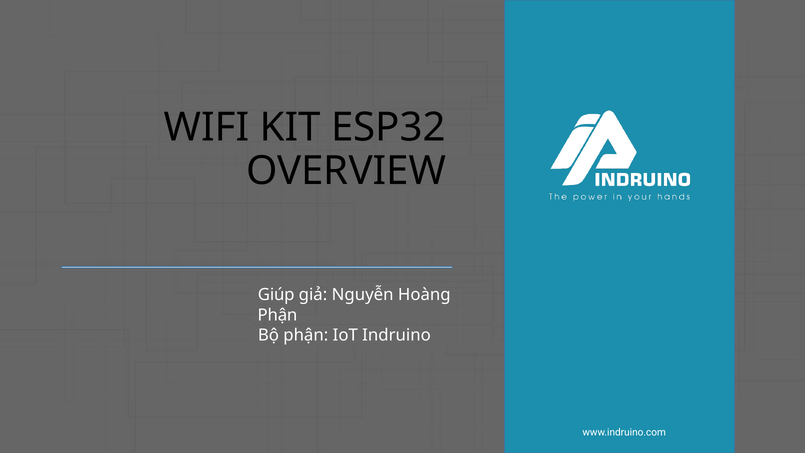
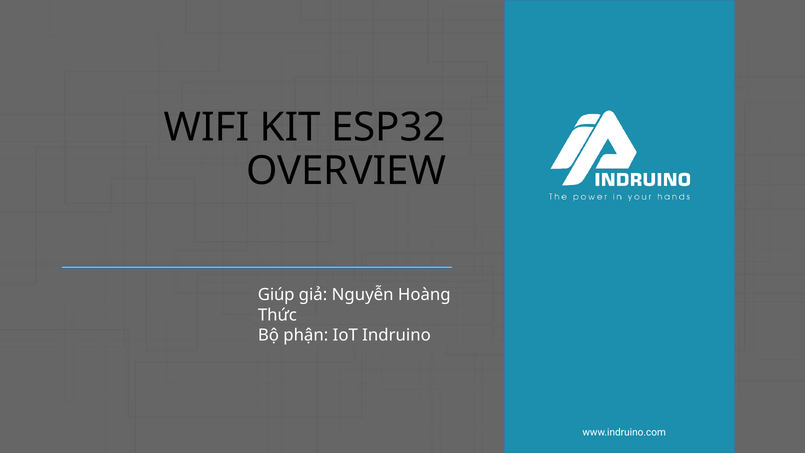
Phận: Phận -> Thức (277, 315)
